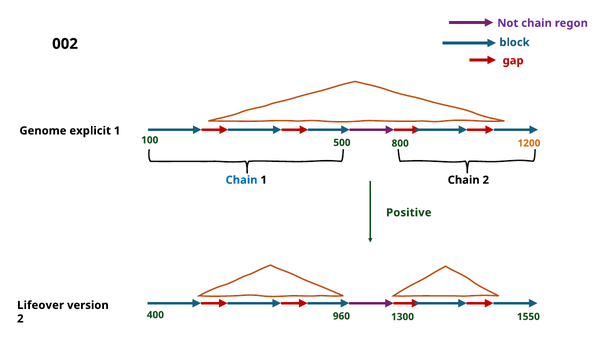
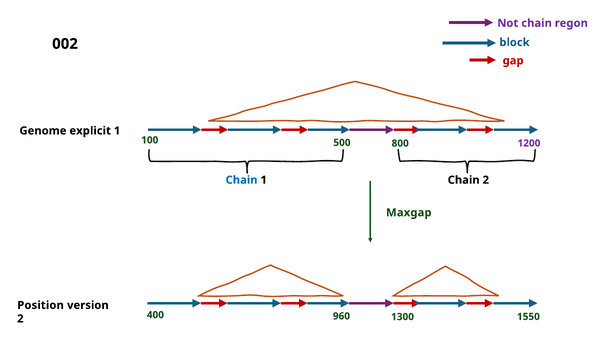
1200 colour: orange -> purple (529, 143)
Positive: Positive -> Maxgap (409, 213)
Lifeover: Lifeover -> Position (41, 306)
